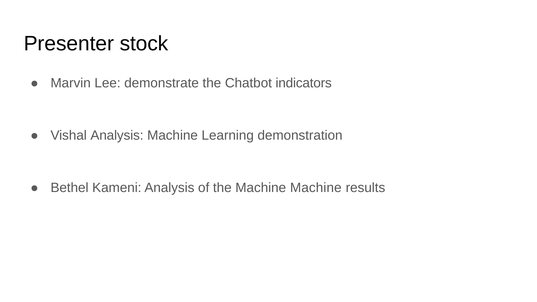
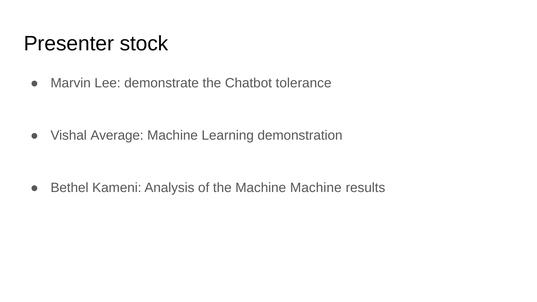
indicators: indicators -> tolerance (304, 83)
Vishal Analysis: Analysis -> Average (117, 135)
